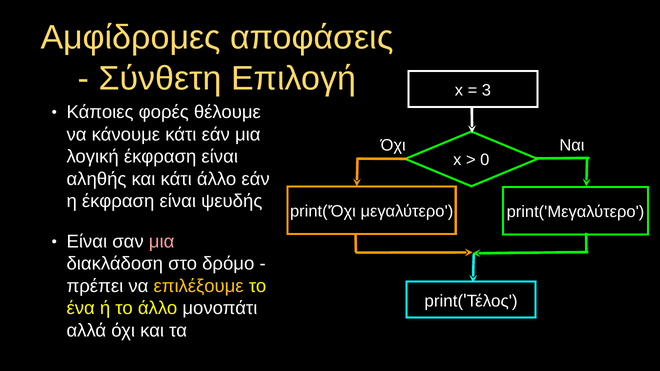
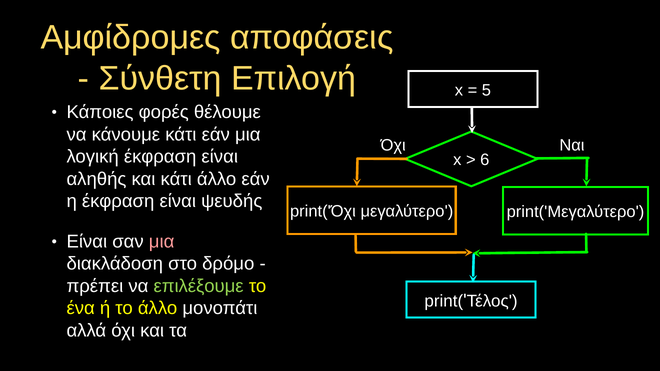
3: 3 -> 5 (486, 90)
0: 0 -> 6 (485, 160)
επιλέξουμε colour: yellow -> light green (199, 286)
